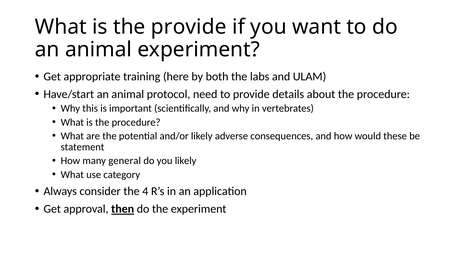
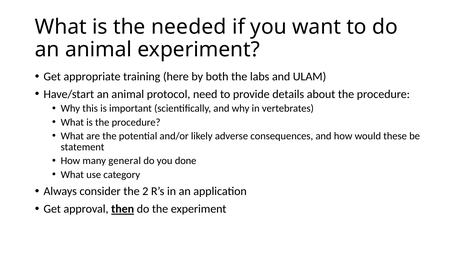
the provide: provide -> needed (189, 27)
you likely: likely -> done (186, 161)
4: 4 -> 2 (145, 192)
